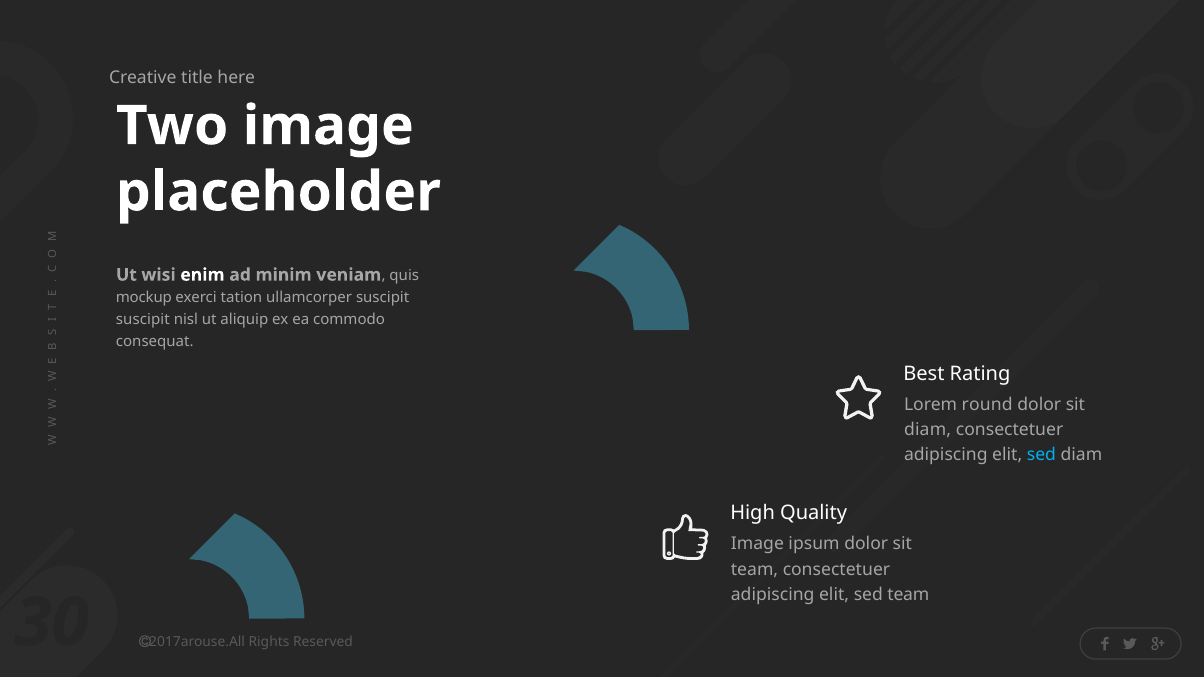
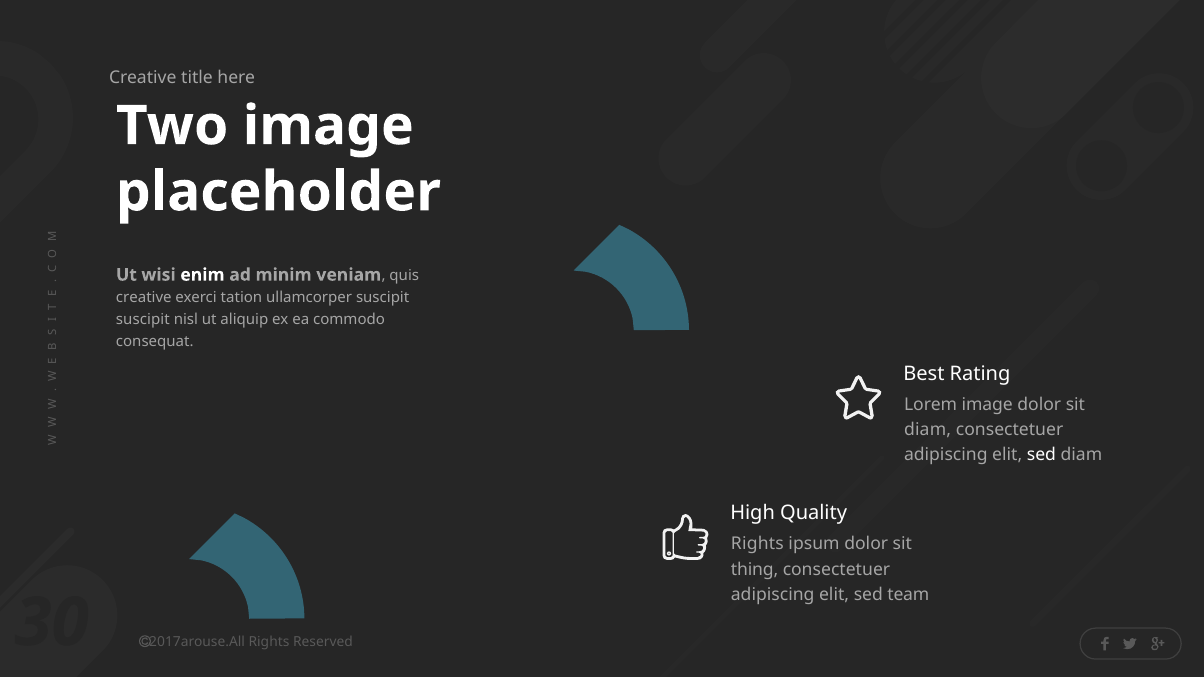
mockup: mockup -> creative (144, 298)
Lorem round: round -> image (987, 405)
sed colour: light blue -> white (1041, 455)
Image: Image -> Rights (757, 544)
team: team -> thing (755, 570)
